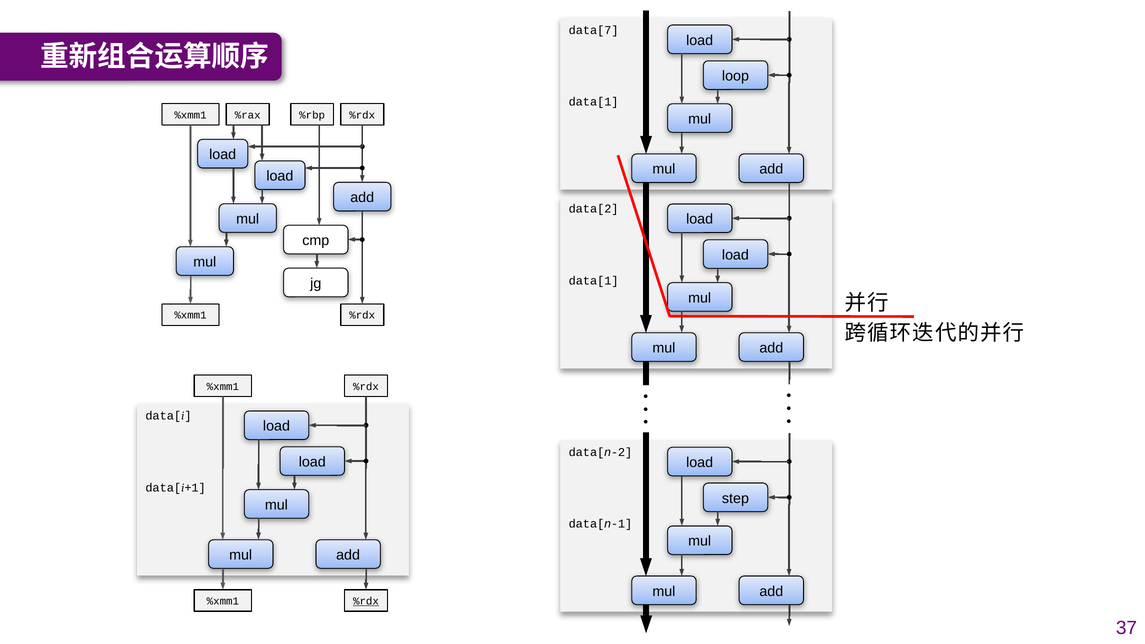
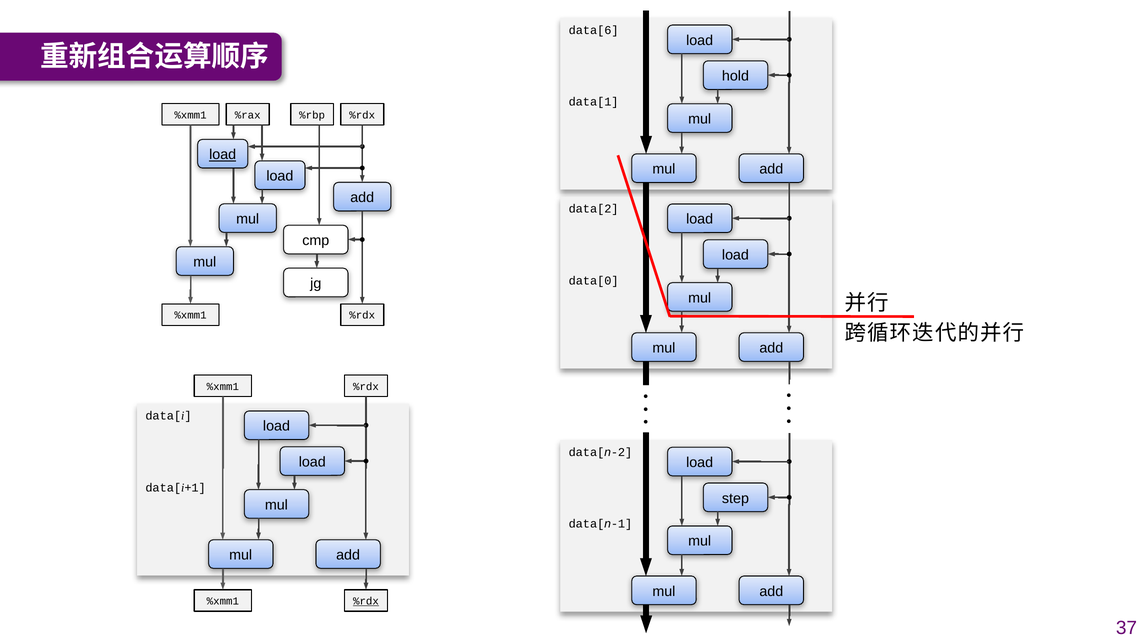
data[7: data[7 -> data[6 (594, 30)
loop: loop -> hold (735, 76)
load underline: none -> present (223, 155)
data[1: data[1 -> data[0 (594, 281)
